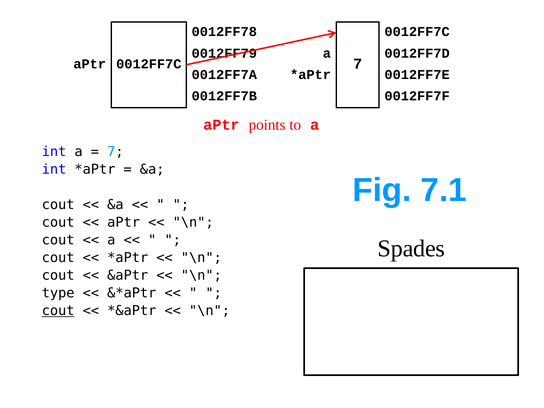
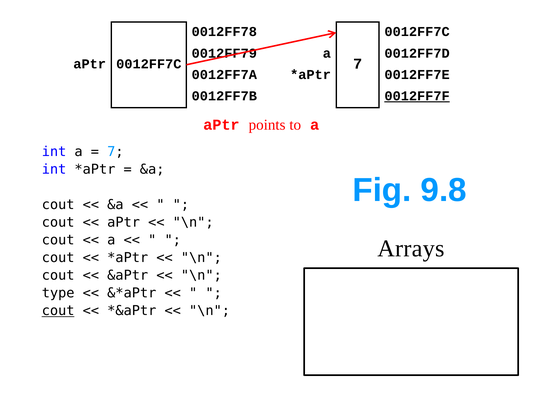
0012FF7F underline: none -> present (417, 96)
7.1: 7.1 -> 9.8 (444, 190)
Spades: Spades -> Arrays (411, 248)
